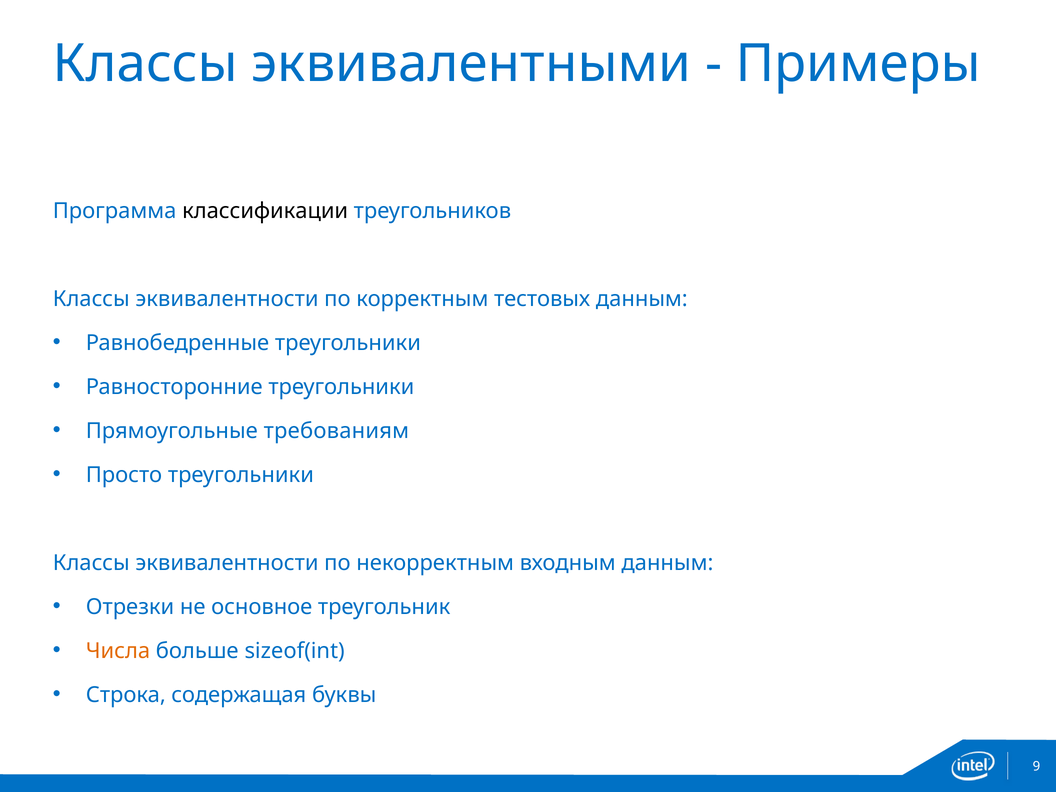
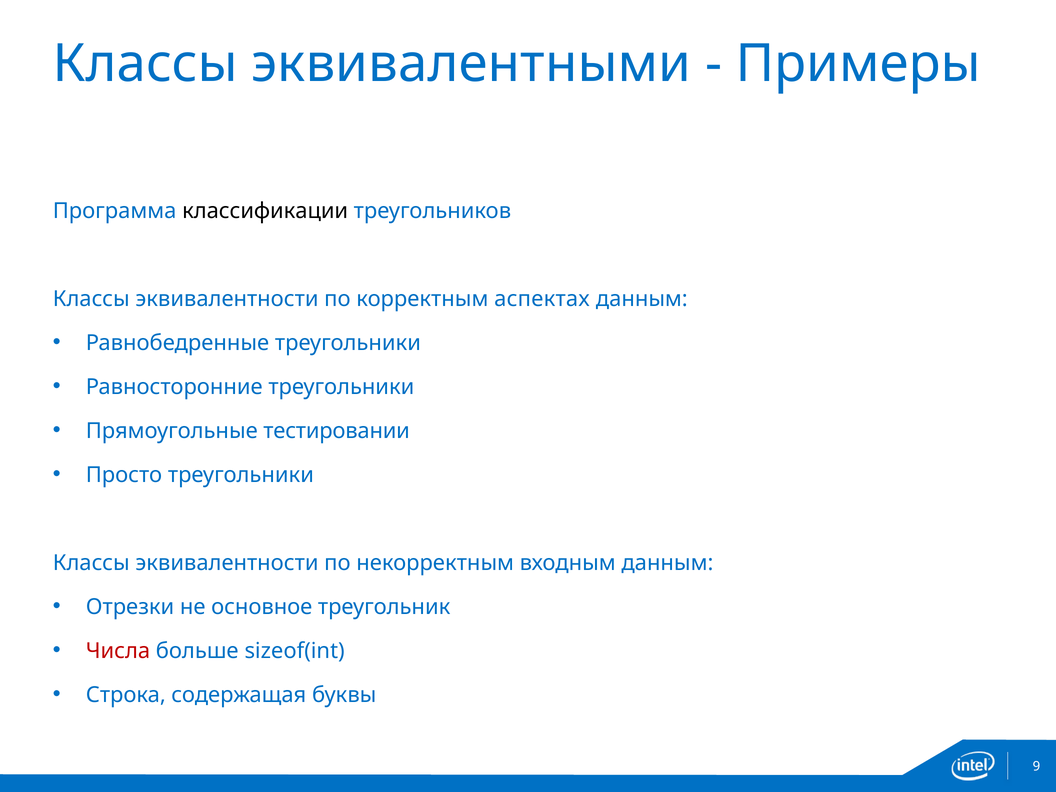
тестовых: тестовых -> аспектах (542, 299)
требованиям: требованиям -> тестировании (337, 431)
Числа colour: orange -> red (118, 651)
